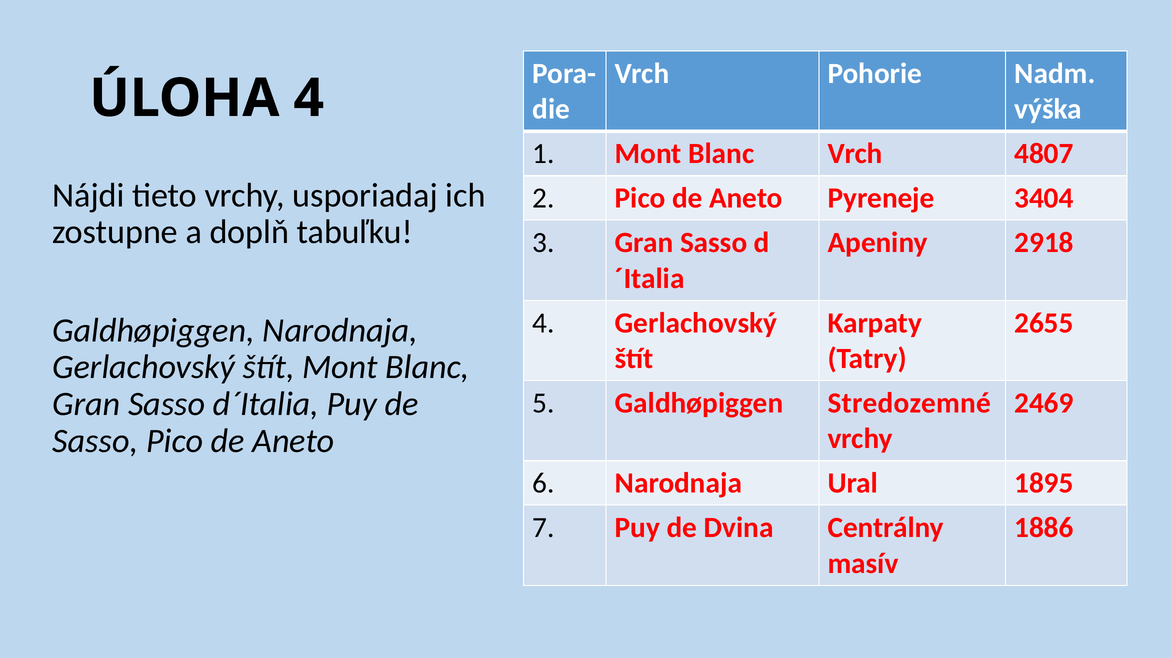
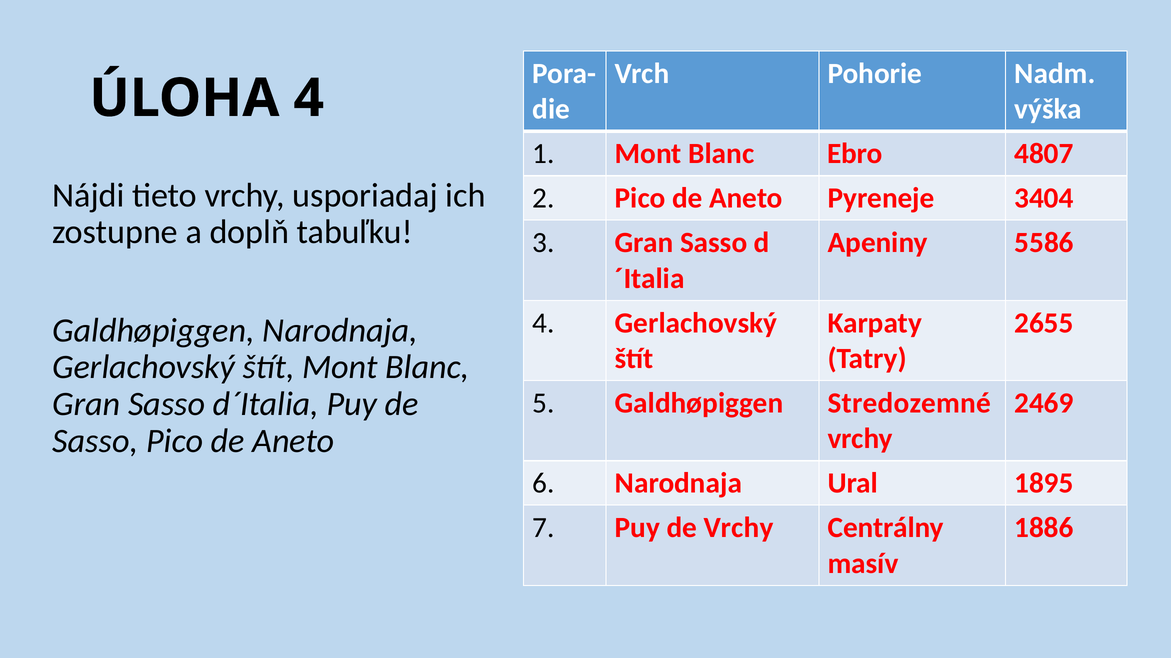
Blanc Vrch: Vrch -> Ebro (855, 154)
2918: 2918 -> 5586 (1044, 243)
de Dvina: Dvina -> Vrchy (739, 528)
